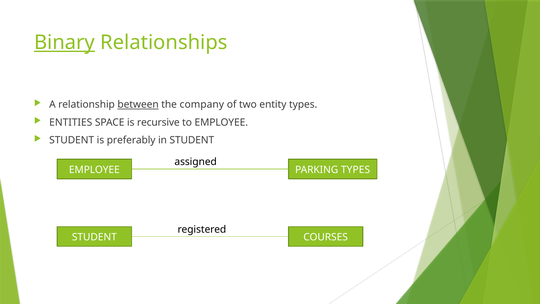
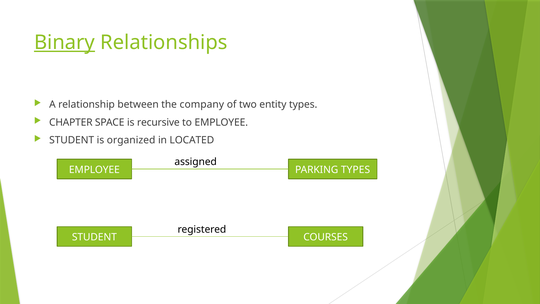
between underline: present -> none (138, 105)
ENTITIES: ENTITIES -> CHAPTER (71, 122)
preferably: preferably -> organized (131, 140)
in STUDENT: STUDENT -> LOCATED (192, 140)
